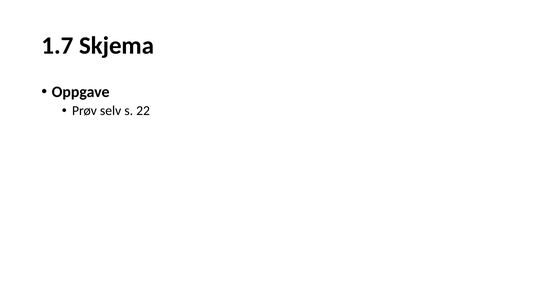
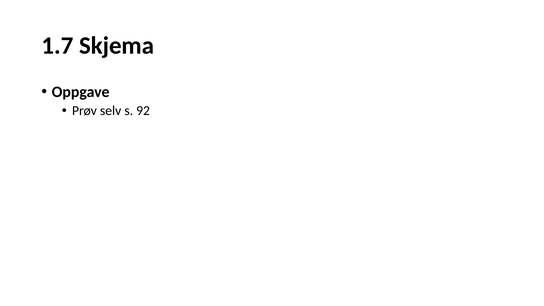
22: 22 -> 92 (143, 111)
